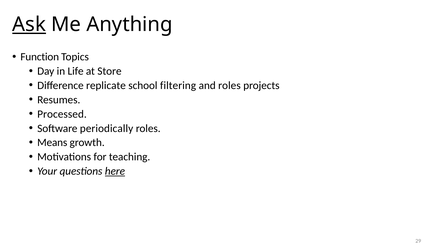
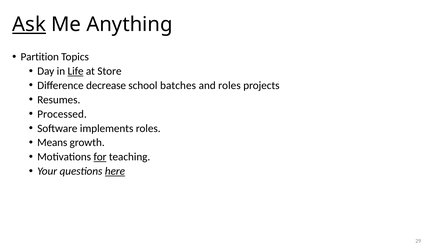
Function: Function -> Partition (40, 57)
Life underline: none -> present (76, 71)
replicate: replicate -> decrease (106, 85)
filtering: filtering -> batches (178, 85)
periodically: periodically -> implements (107, 128)
for underline: none -> present (100, 157)
